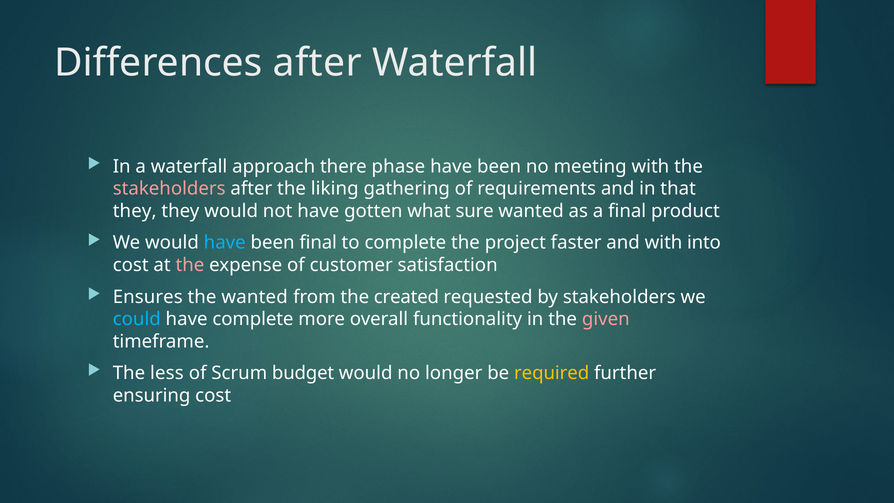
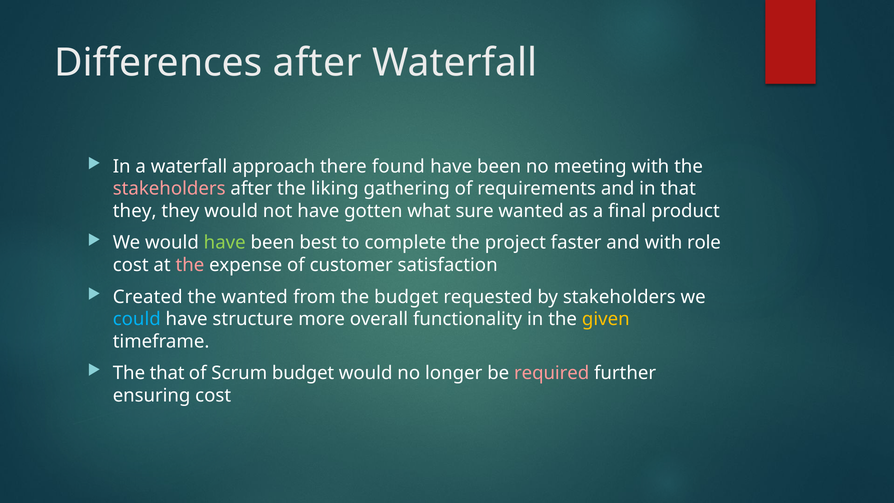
phase: phase -> found (398, 166)
have colour: light blue -> light green (225, 243)
been final: final -> best (318, 243)
into: into -> role (704, 243)
Ensures: Ensures -> Created (148, 297)
the created: created -> budget (406, 297)
have complete: complete -> structure (253, 319)
given colour: pink -> yellow (606, 319)
The less: less -> that (167, 373)
required colour: yellow -> pink (552, 373)
